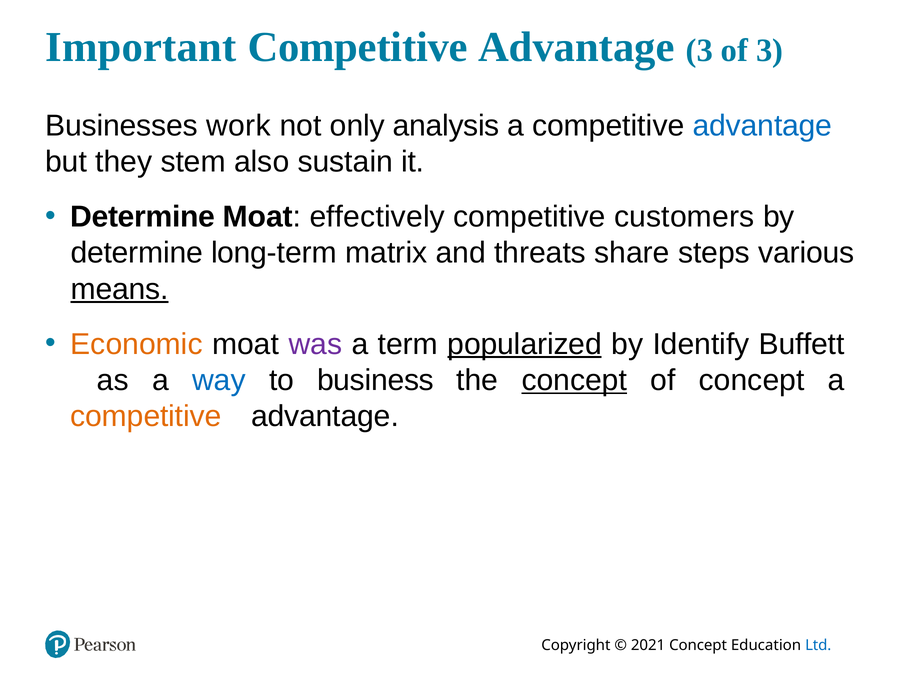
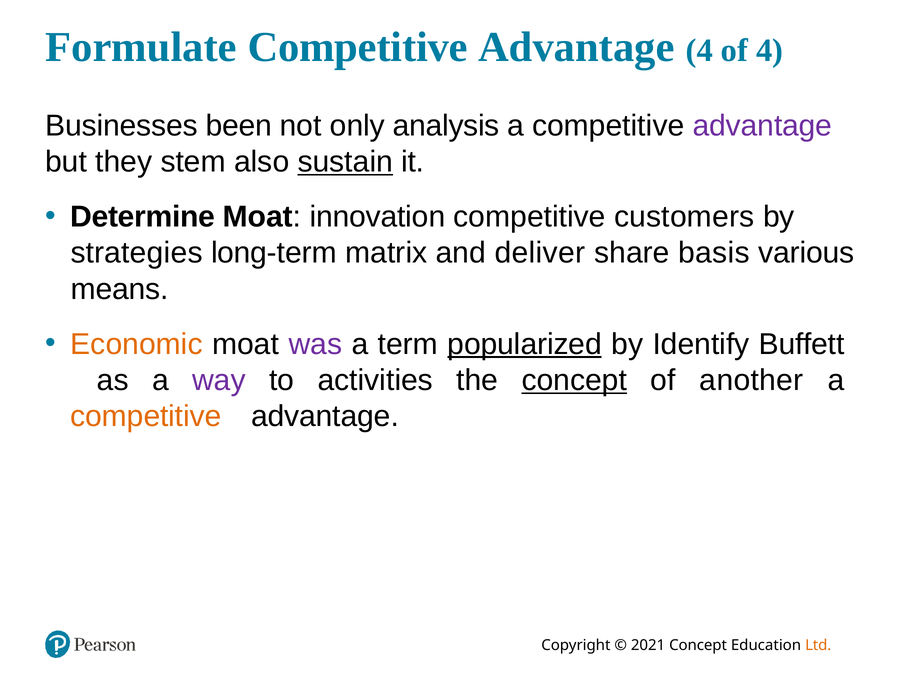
Important: Important -> Formulate (141, 47)
Advantage 3: 3 -> 4 (699, 51)
of 3: 3 -> 4 (770, 51)
work: work -> been (239, 126)
advantage colour: blue -> purple (762, 126)
sustain underline: none -> present (345, 162)
effectively: effectively -> innovation (377, 217)
determine: determine -> strategies (137, 253)
threats: threats -> deliver (540, 253)
steps: steps -> basis (714, 253)
means underline: present -> none (120, 289)
way colour: blue -> purple (219, 380)
business: business -> activities (375, 380)
of concept: concept -> another (751, 380)
Ltd colour: blue -> orange (818, 645)
